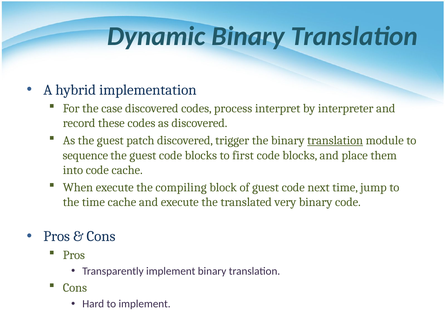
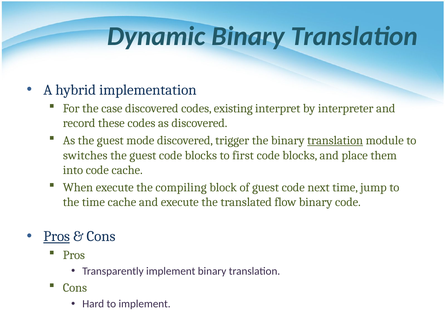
process: process -> existing (233, 109)
patch: patch -> mode (140, 141)
sequence: sequence -> switches (85, 156)
very: very -> flow (285, 203)
Pros underline: none -> present (57, 237)
